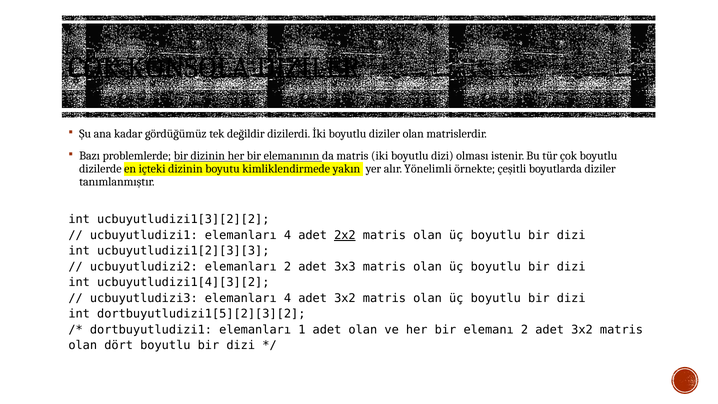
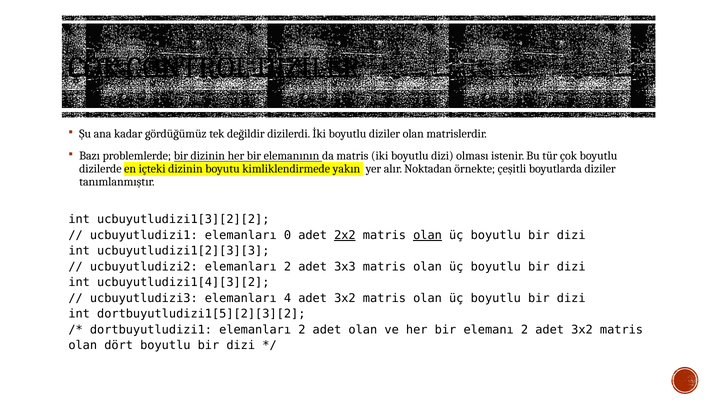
KONSOLA: KONSOLA -> CONTROL (188, 68)
Yönelimli: Yönelimli -> Noktadan (428, 169)
ucbuyutludizi1 elemanları 4: 4 -> 0 (287, 235)
olan underline: none -> present (428, 235)
dortbuyutludizi1 elemanları 1: 1 -> 2 (302, 330)
